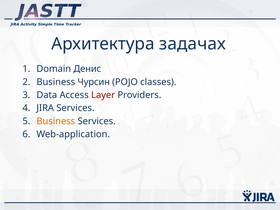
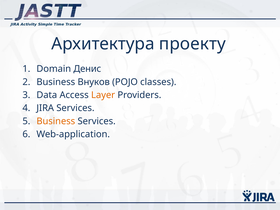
задачах: задачах -> проекту (192, 44)
Чурсин: Чурсин -> Внуков (94, 82)
Layer colour: red -> orange (103, 95)
